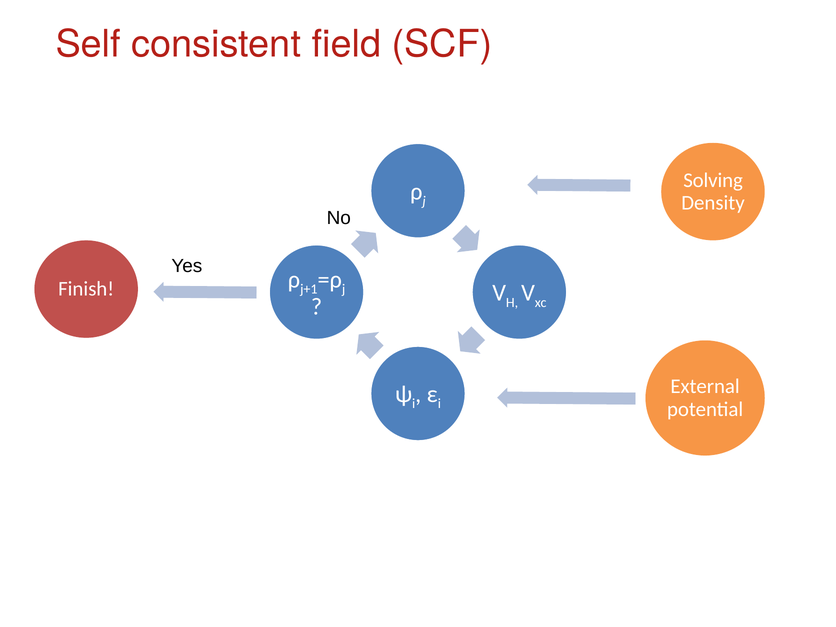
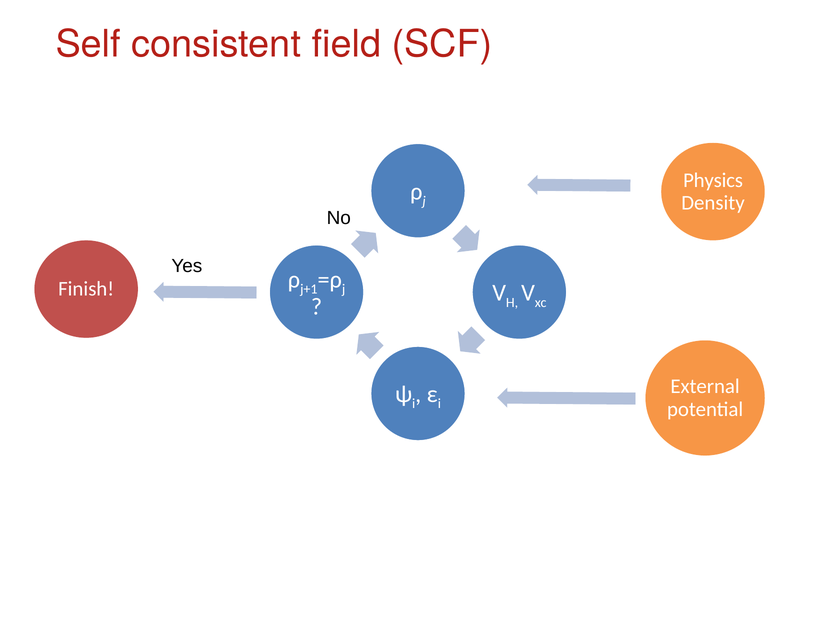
Solving: Solving -> Physics (713, 180)
